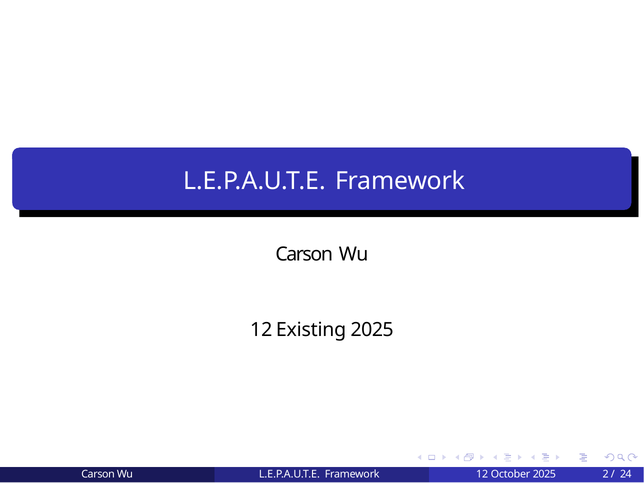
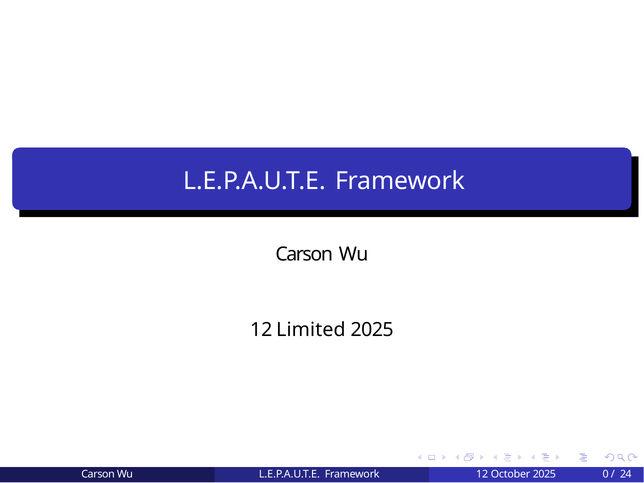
Existing: Existing -> Limited (311, 330)
2: 2 -> 0 (606, 475)
